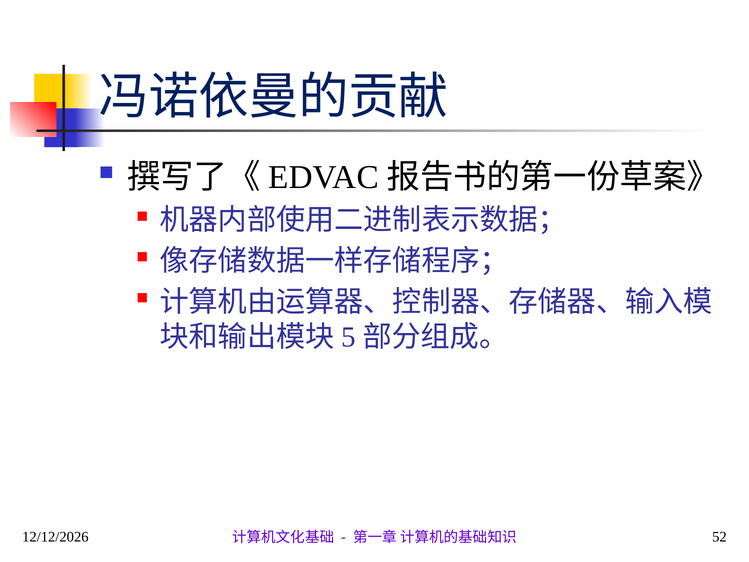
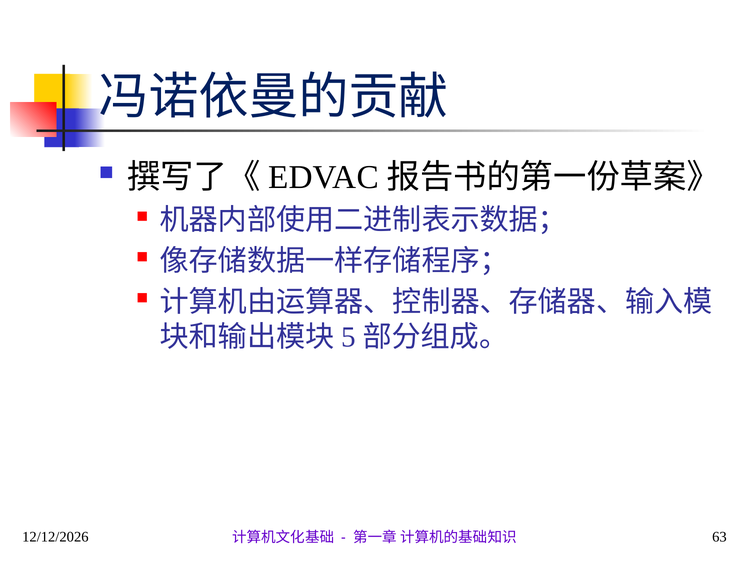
52: 52 -> 63 (719, 537)
